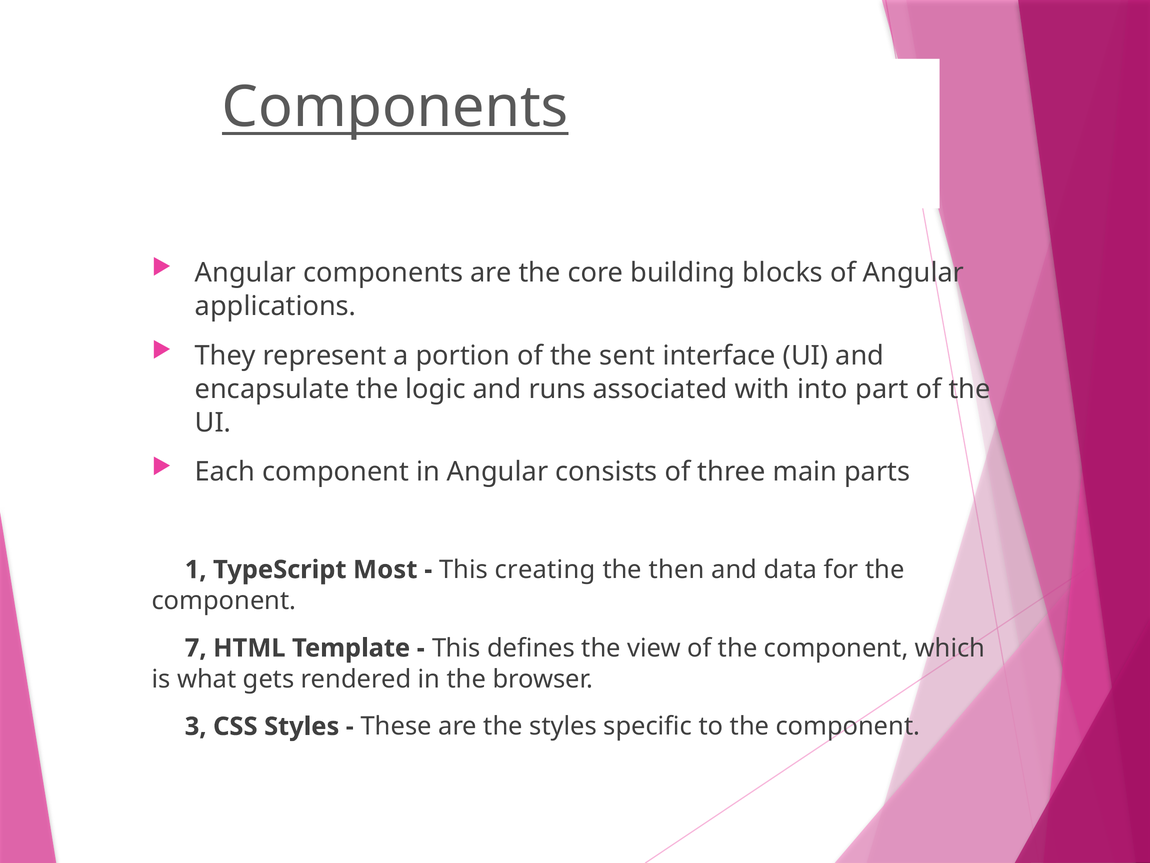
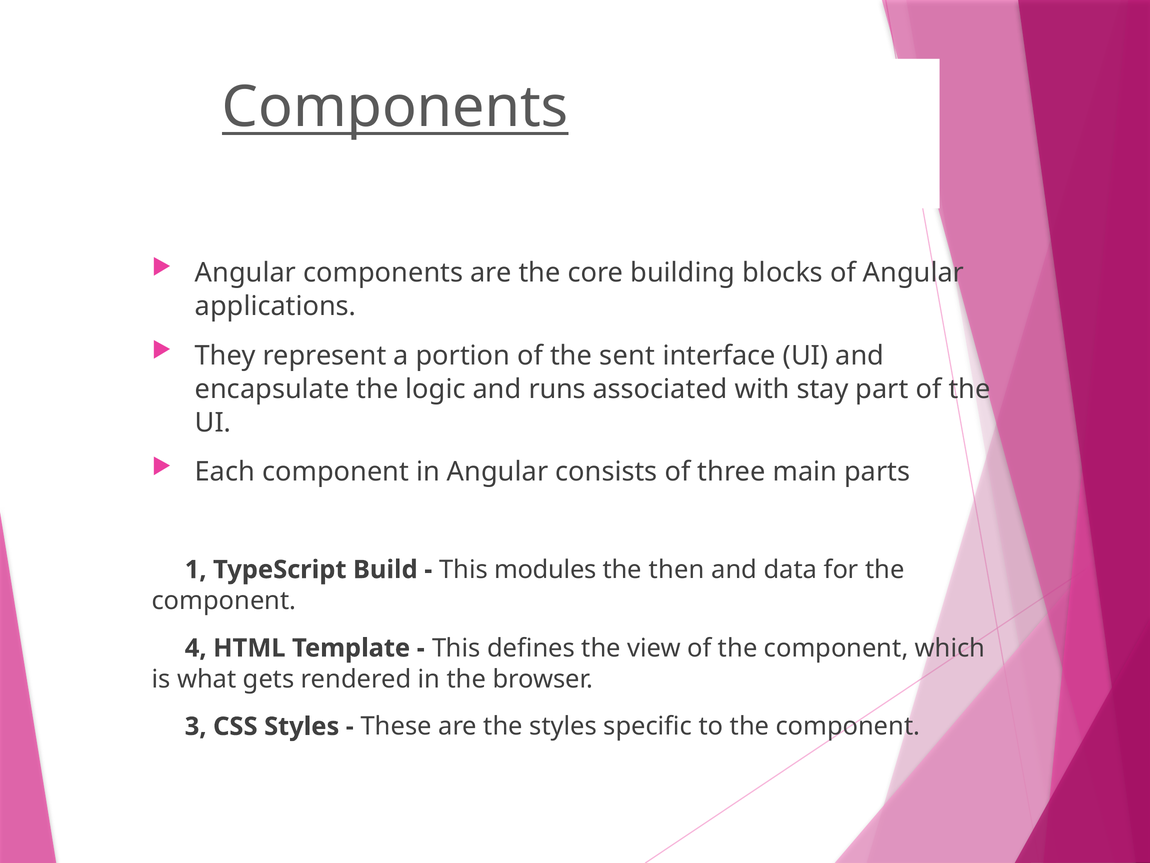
into: into -> stay (823, 389)
Most: Most -> Build (385, 569)
creating: creating -> modules (545, 569)
7: 7 -> 4 (196, 648)
